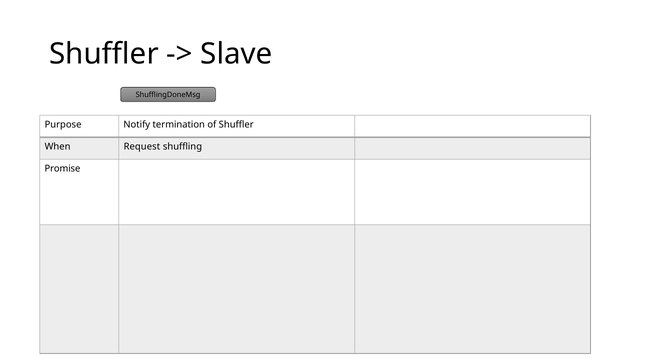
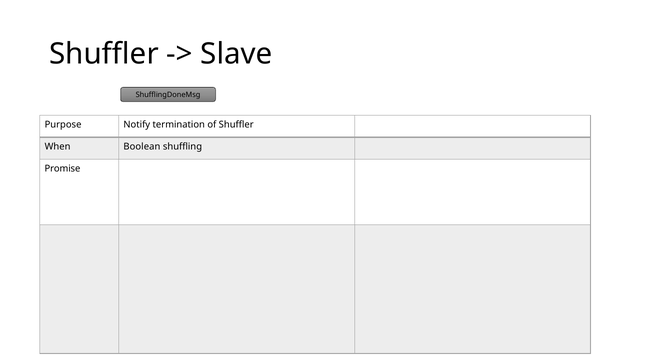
Request: Request -> Boolean (142, 147)
